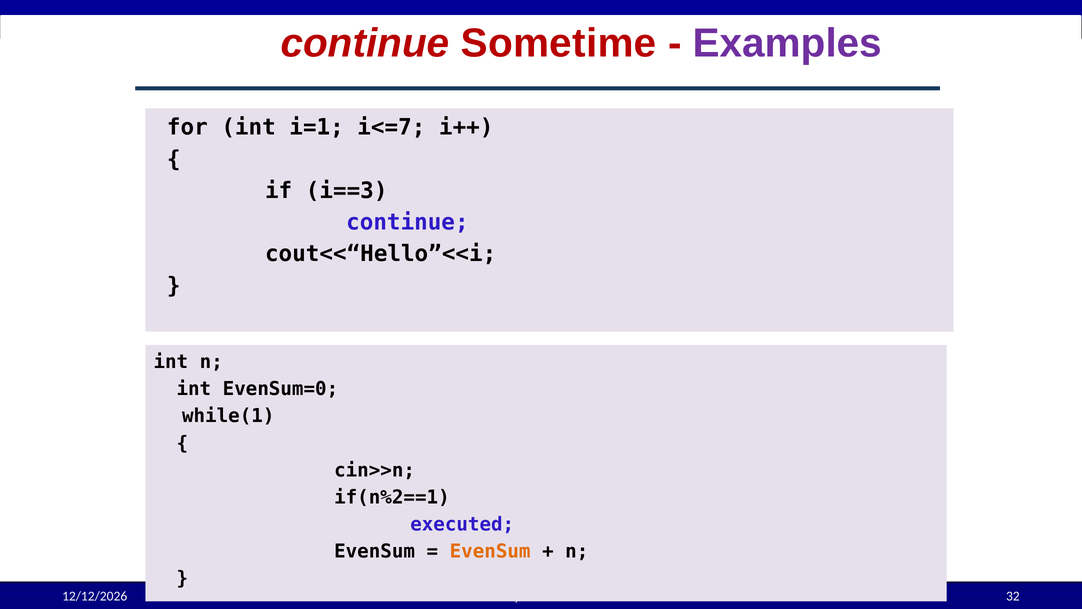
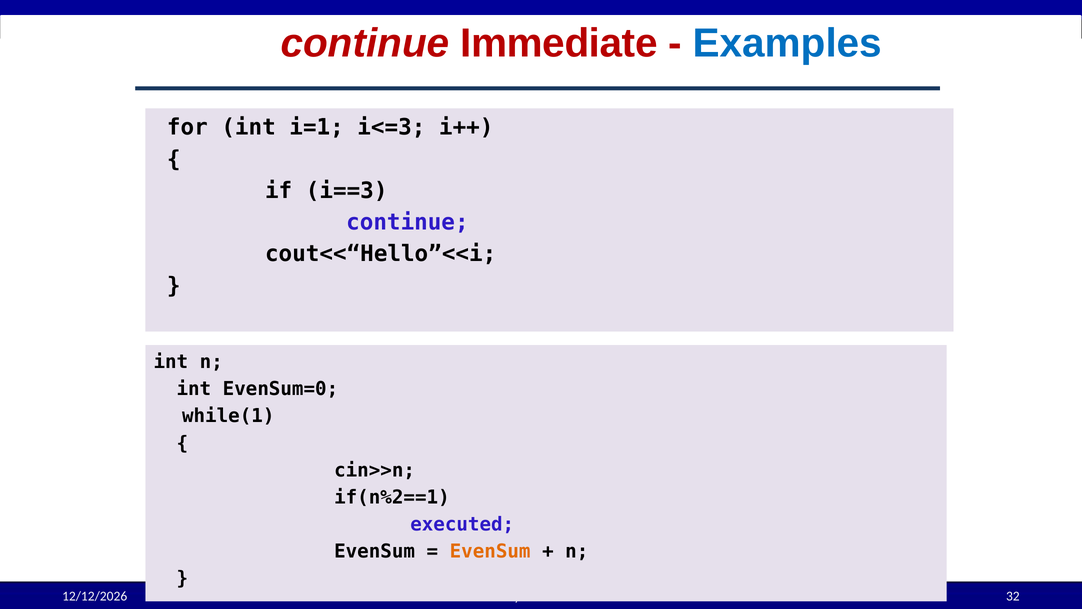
Sometime: Sometime -> Immediate (559, 43)
Examples colour: purple -> blue (787, 43)
i<=7: i<=7 -> i<=3 (391, 127)
